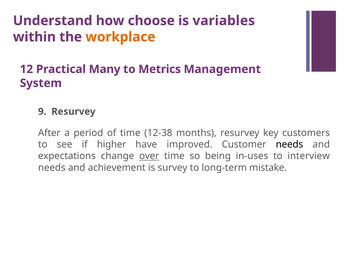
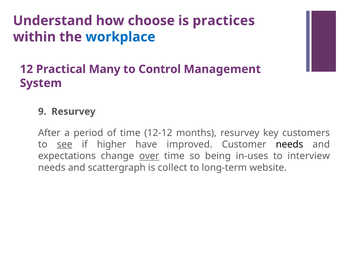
variables: variables -> practices (224, 21)
workplace colour: orange -> blue (120, 37)
Metrics: Metrics -> Control (160, 69)
12-38: 12-38 -> 12-12 (158, 132)
see underline: none -> present (65, 144)
achievement: achievement -> scattergraph (117, 167)
survey: survey -> collect (172, 167)
mistake: mistake -> website (268, 167)
